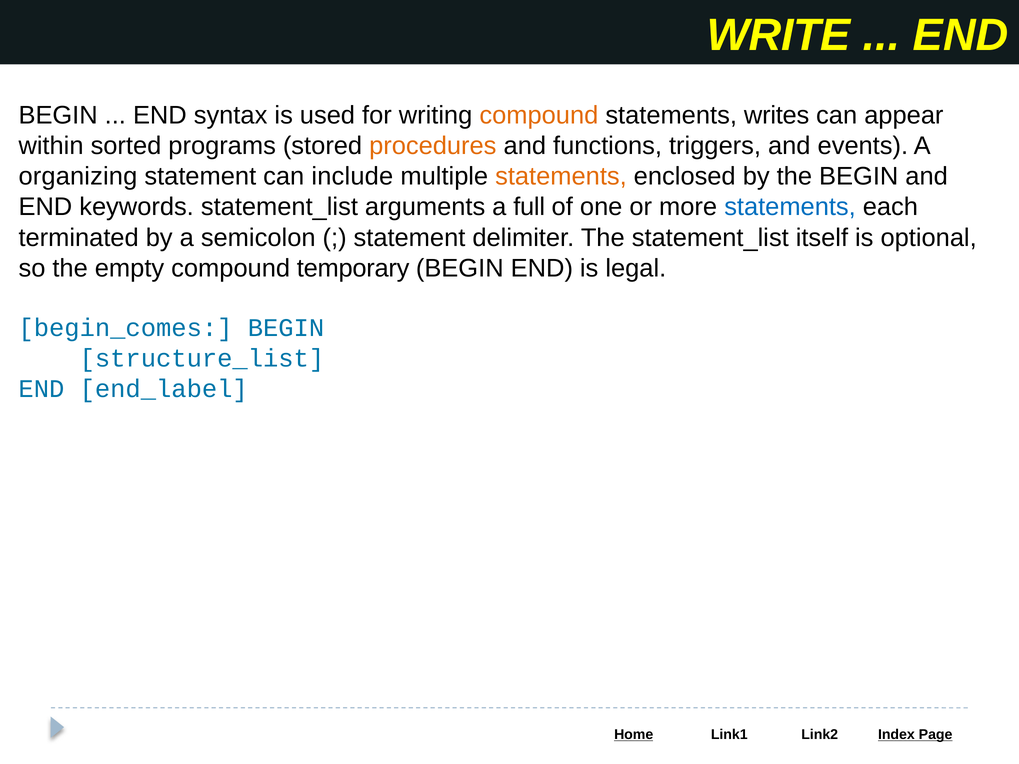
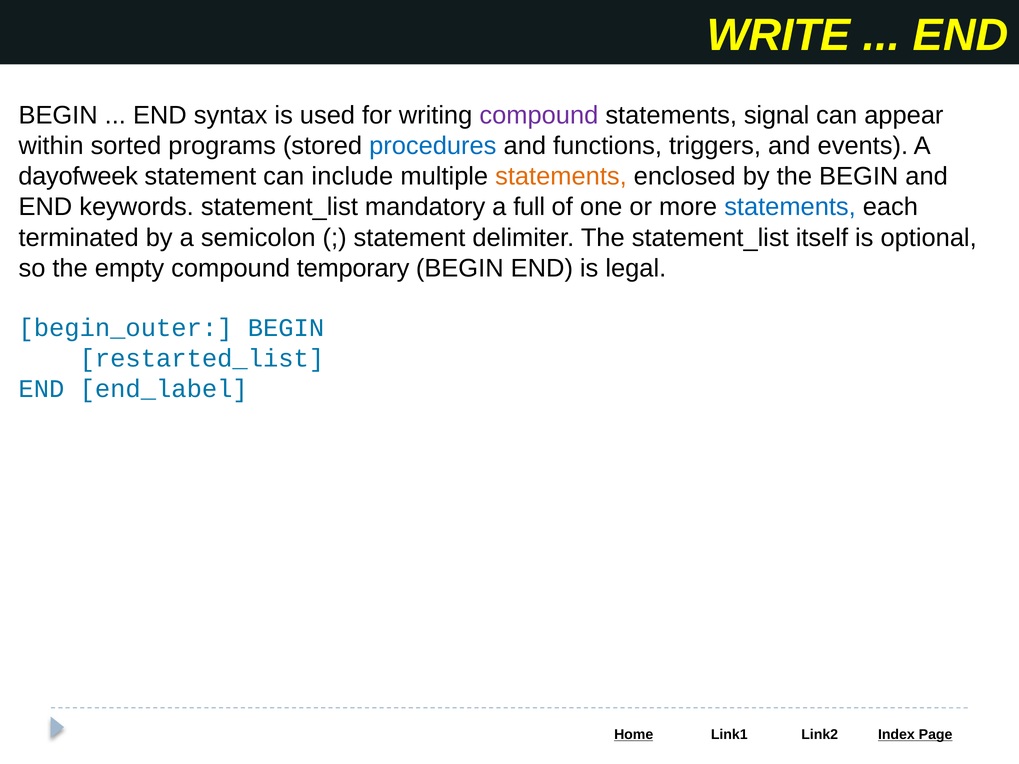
compound colour: orange -> purple (539, 115)
writes: writes -> signal (777, 115)
procedures colour: orange -> blue (433, 146)
organizing: organizing -> dayofweek (78, 177)
arguments: arguments -> mandatory (425, 207)
begin_comes: begin_comes -> begin_outer (125, 328)
structure_list: structure_list -> restarted_list (202, 358)
